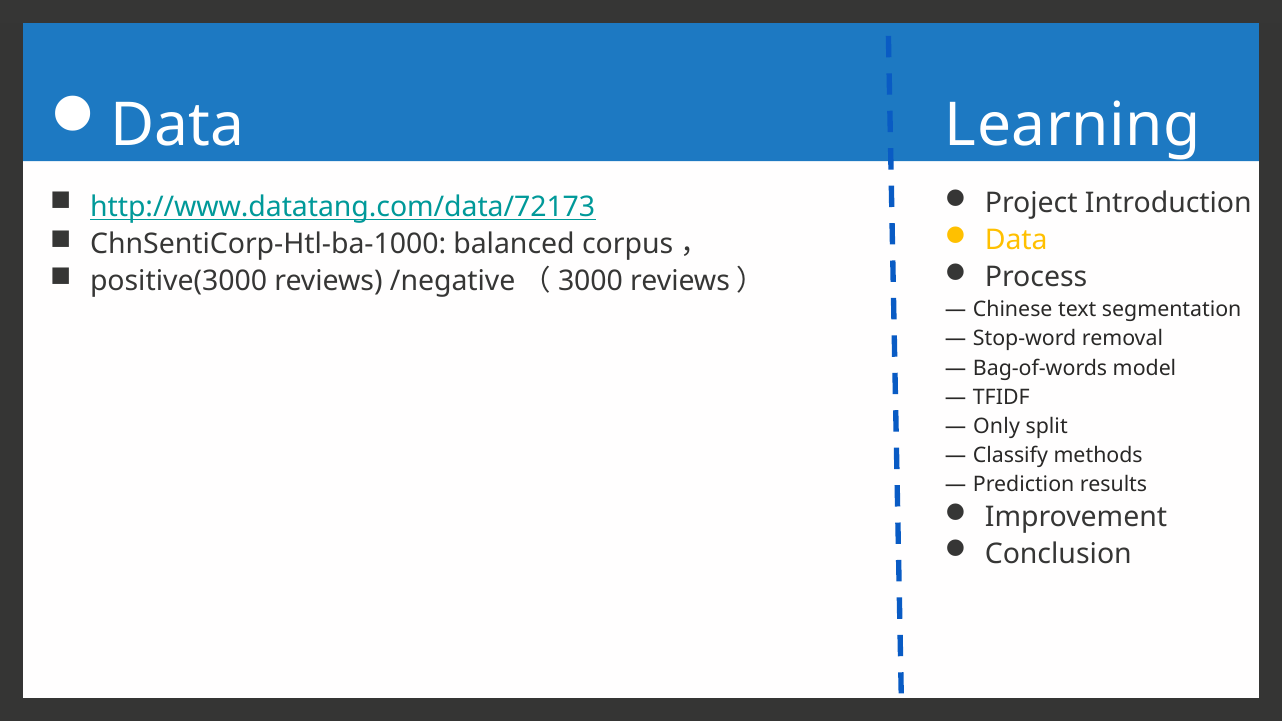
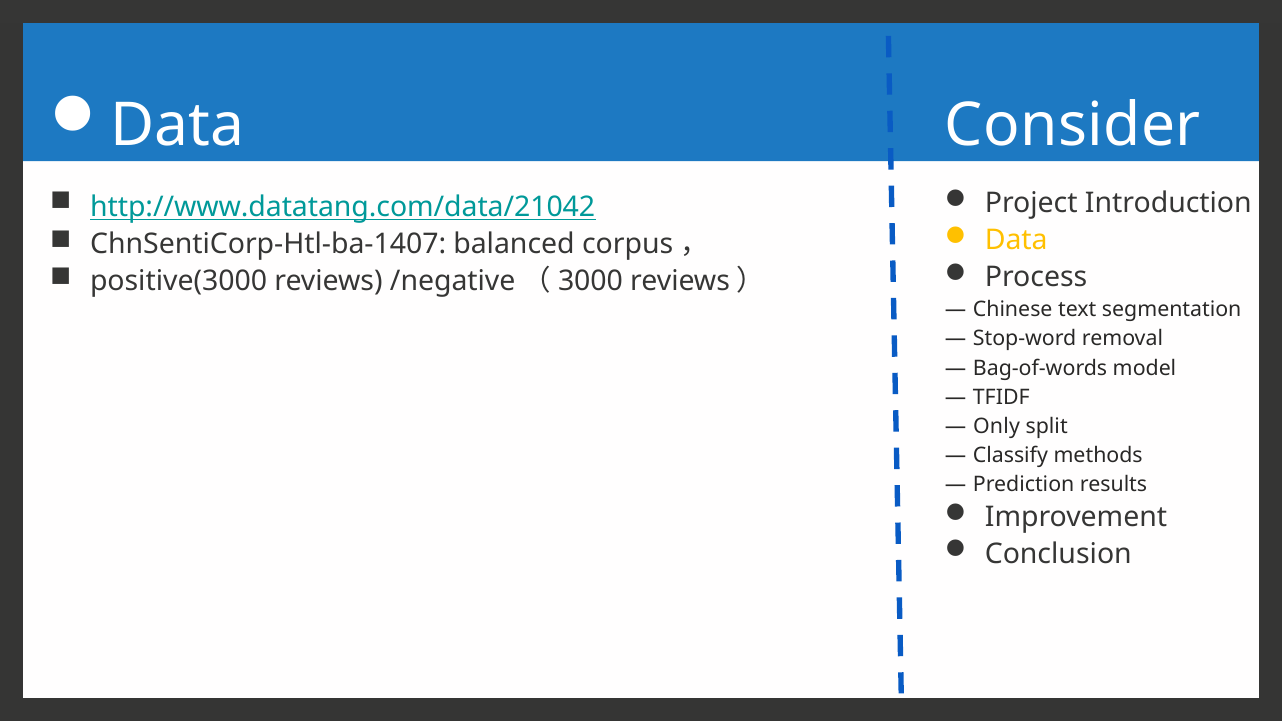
Learning: Learning -> Consider (1073, 125)
http://www.datatang.com/data/72173: http://www.datatang.com/data/72173 -> http://www.datatang.com/data/21042 (343, 207)
ChnSentiCorp-Htl-ba-1000: ChnSentiCorp-Htl-ba-1000 -> ChnSentiCorp-Htl-ba-1407 (268, 244)
